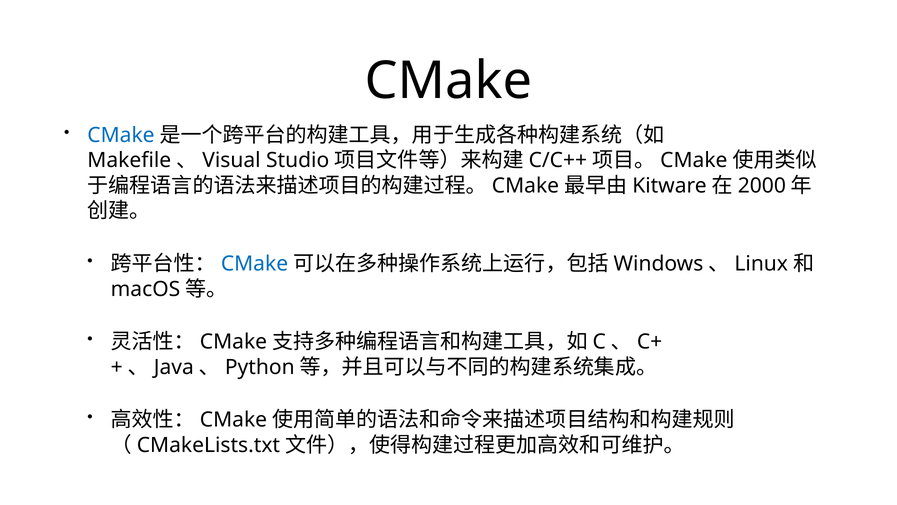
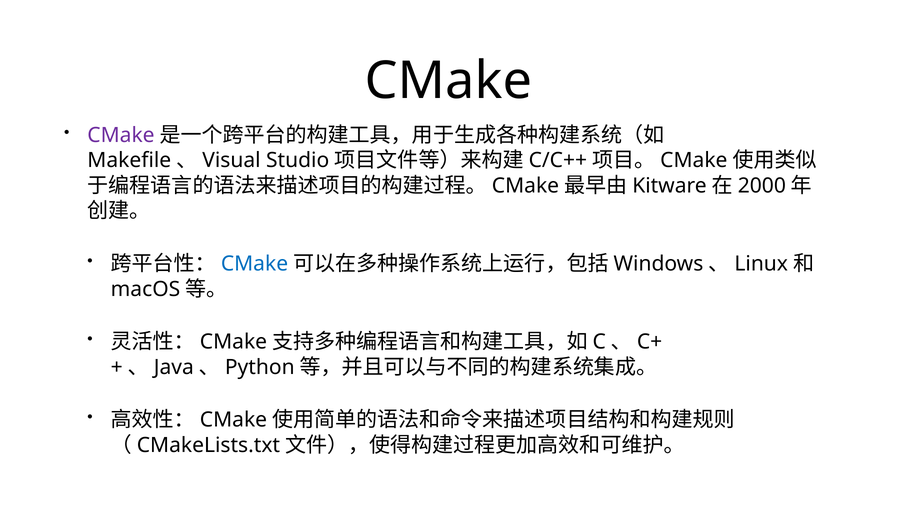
CMake colour: blue -> purple (121, 135)
